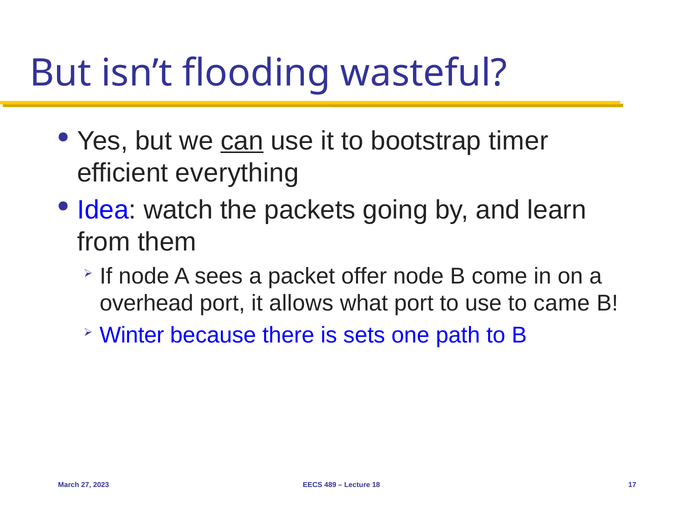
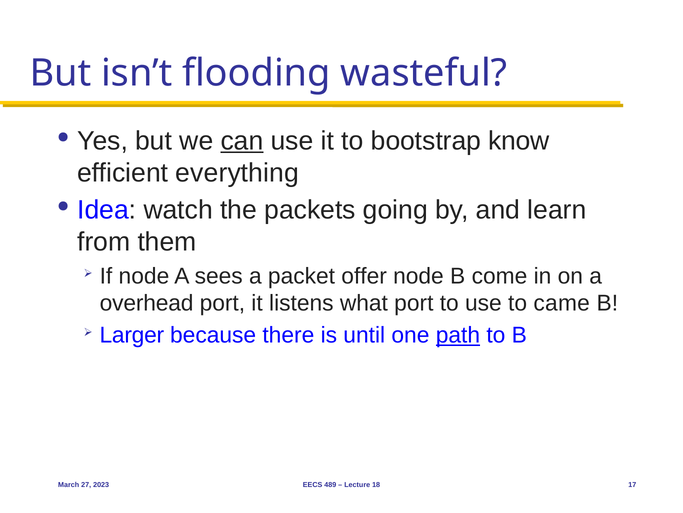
timer: timer -> know (519, 141)
allows: allows -> listens (301, 303)
Winter: Winter -> Larger (132, 335)
sets: sets -> until (364, 335)
path underline: none -> present (458, 335)
